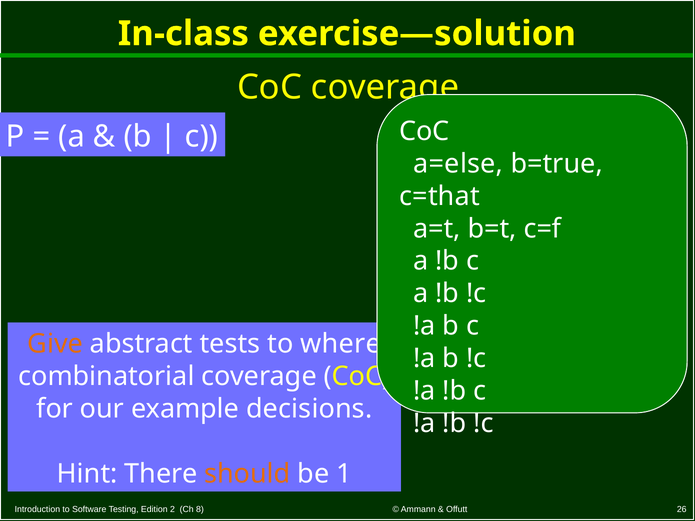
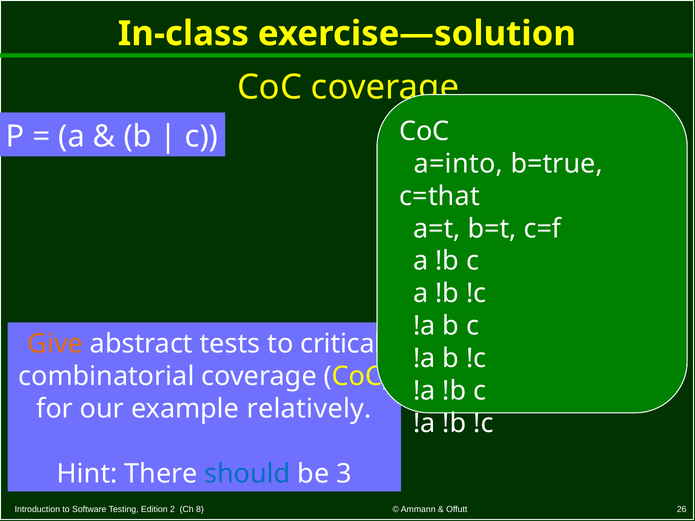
a=else: a=else -> a=into (458, 164)
where: where -> critical (341, 344)
decisions: decisions -> relatively (309, 409)
should colour: orange -> blue (247, 474)
1: 1 -> 3 (344, 474)
